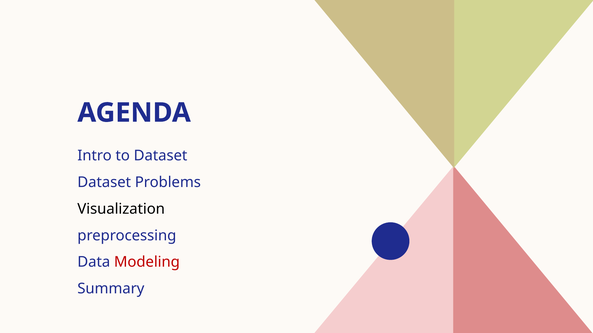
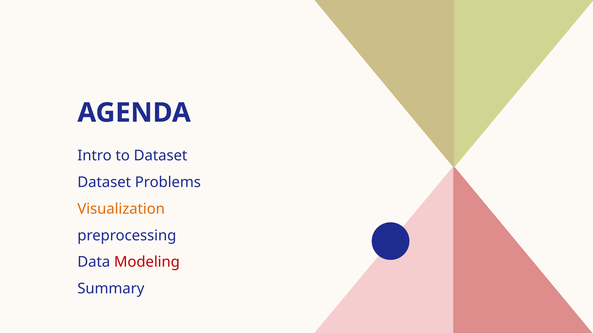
Visualization colour: black -> orange (121, 209)
